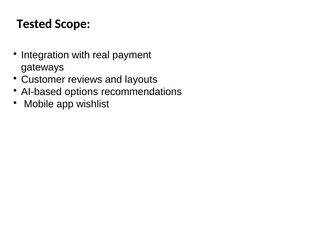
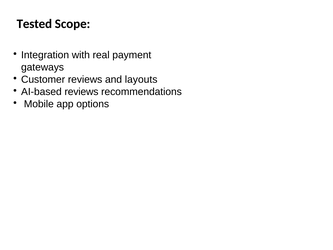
AI-based options: options -> reviews (81, 92)
wishlist: wishlist -> options (93, 104)
